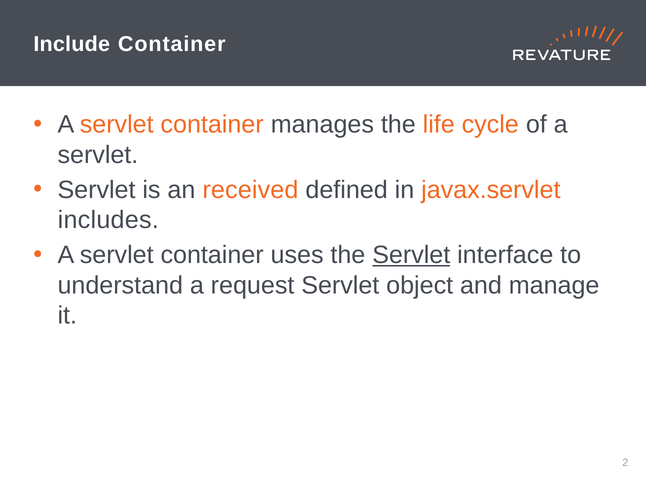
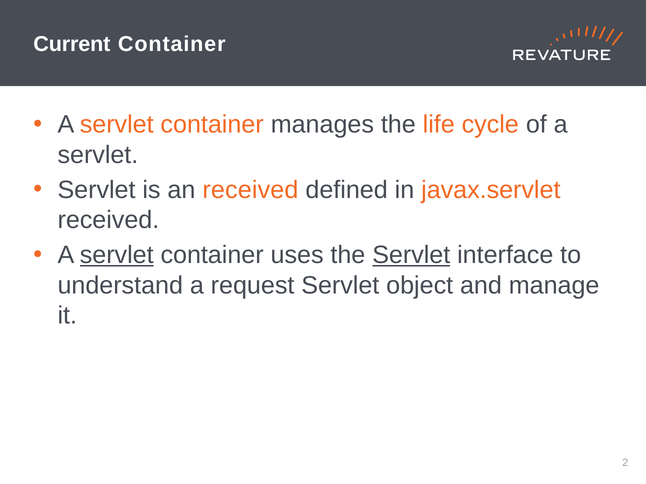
Include: Include -> Current (72, 44)
includes: includes -> received (108, 220)
servlet underline: none -> present (117, 255)
